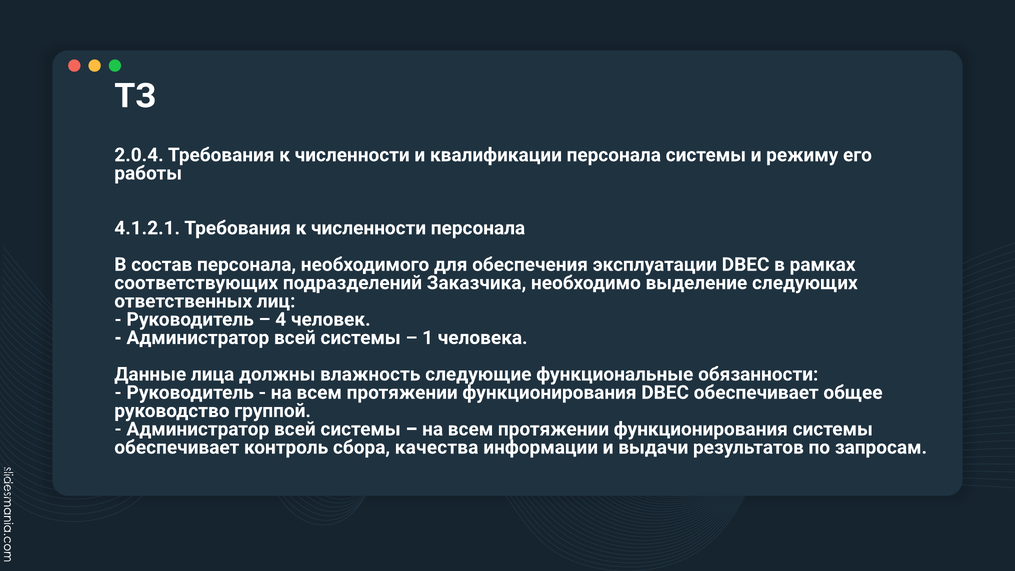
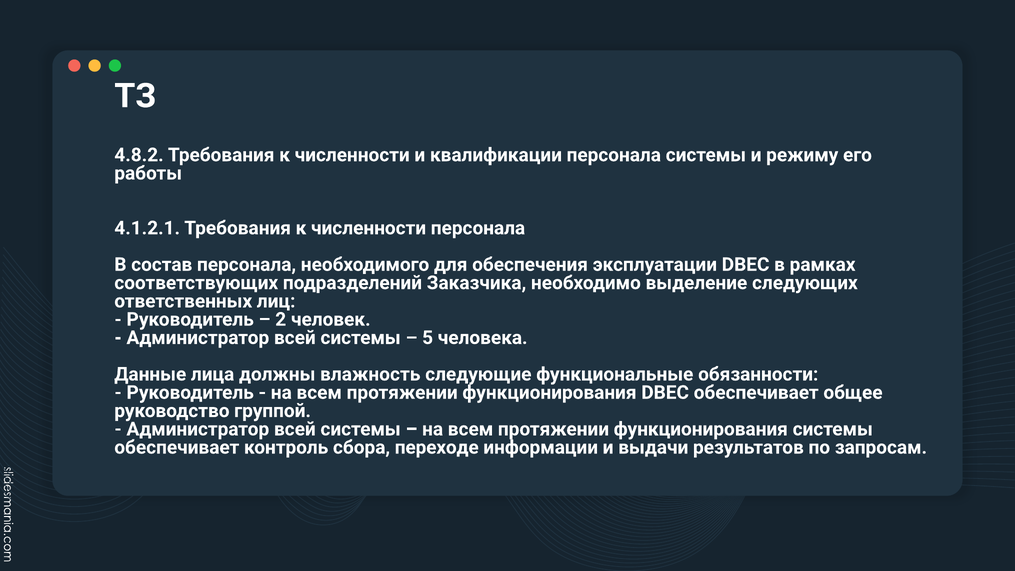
2.0.4: 2.0.4 -> 4.8.2 (139, 155)
4: 4 -> 2 (281, 319)
1: 1 -> 5 (428, 338)
качества: качества -> переходе (437, 447)
